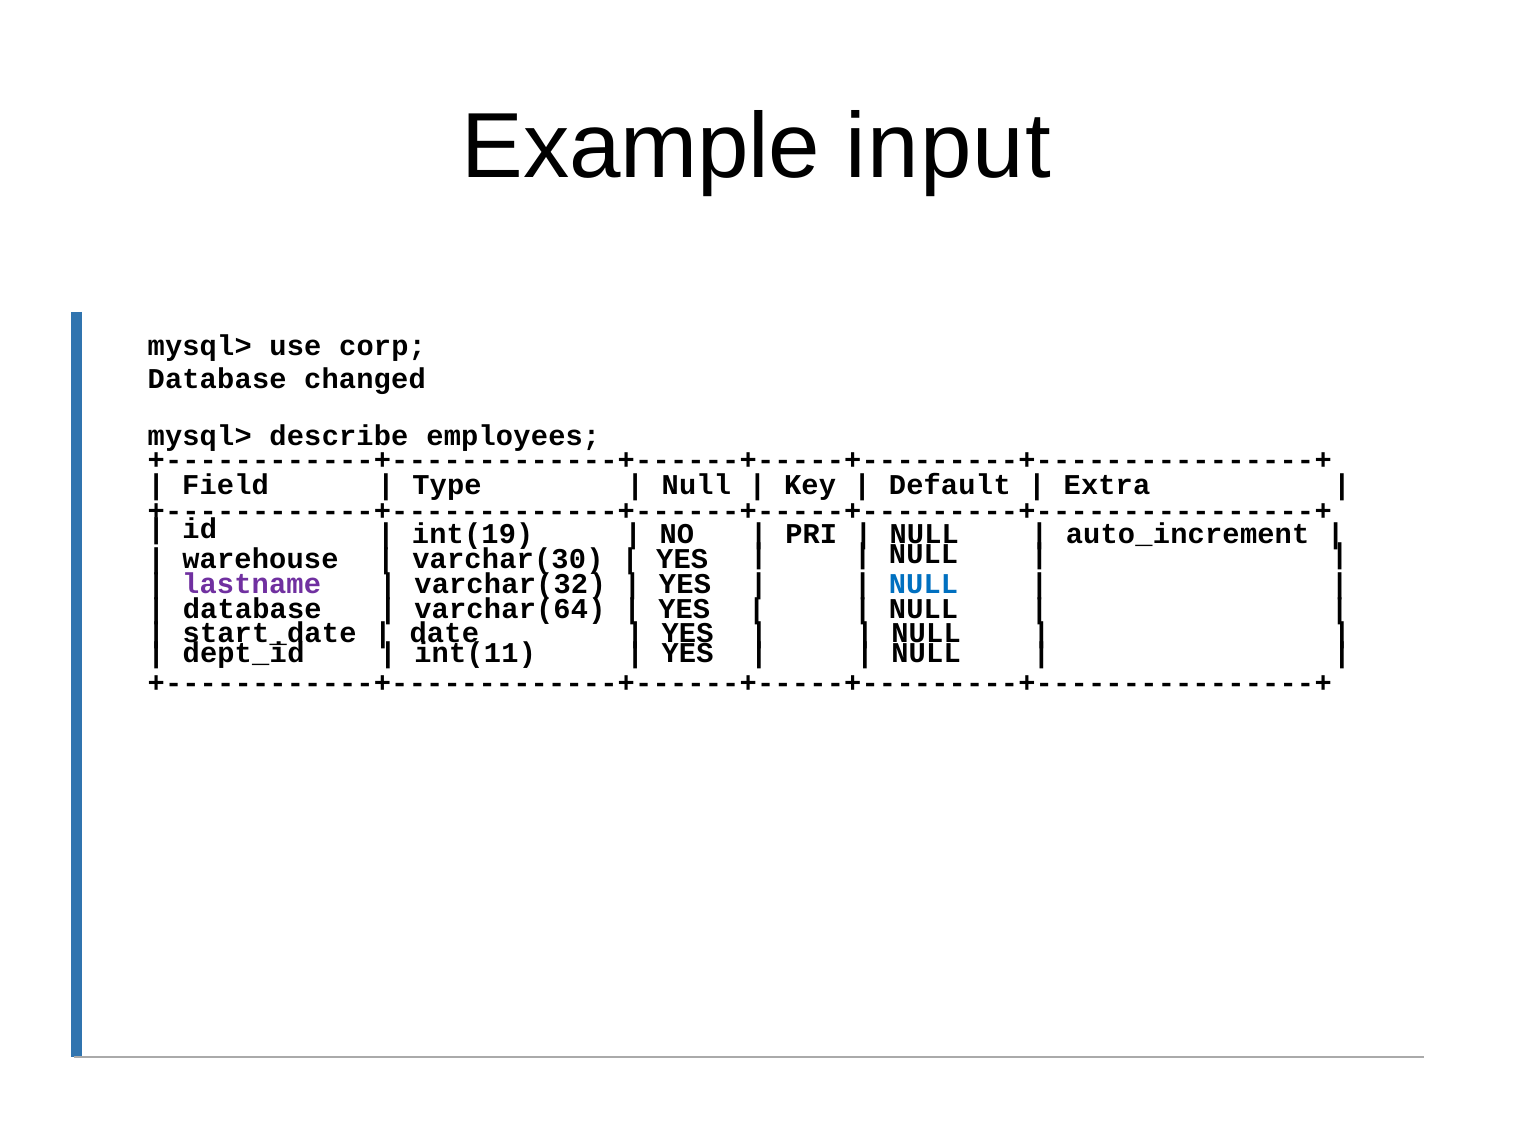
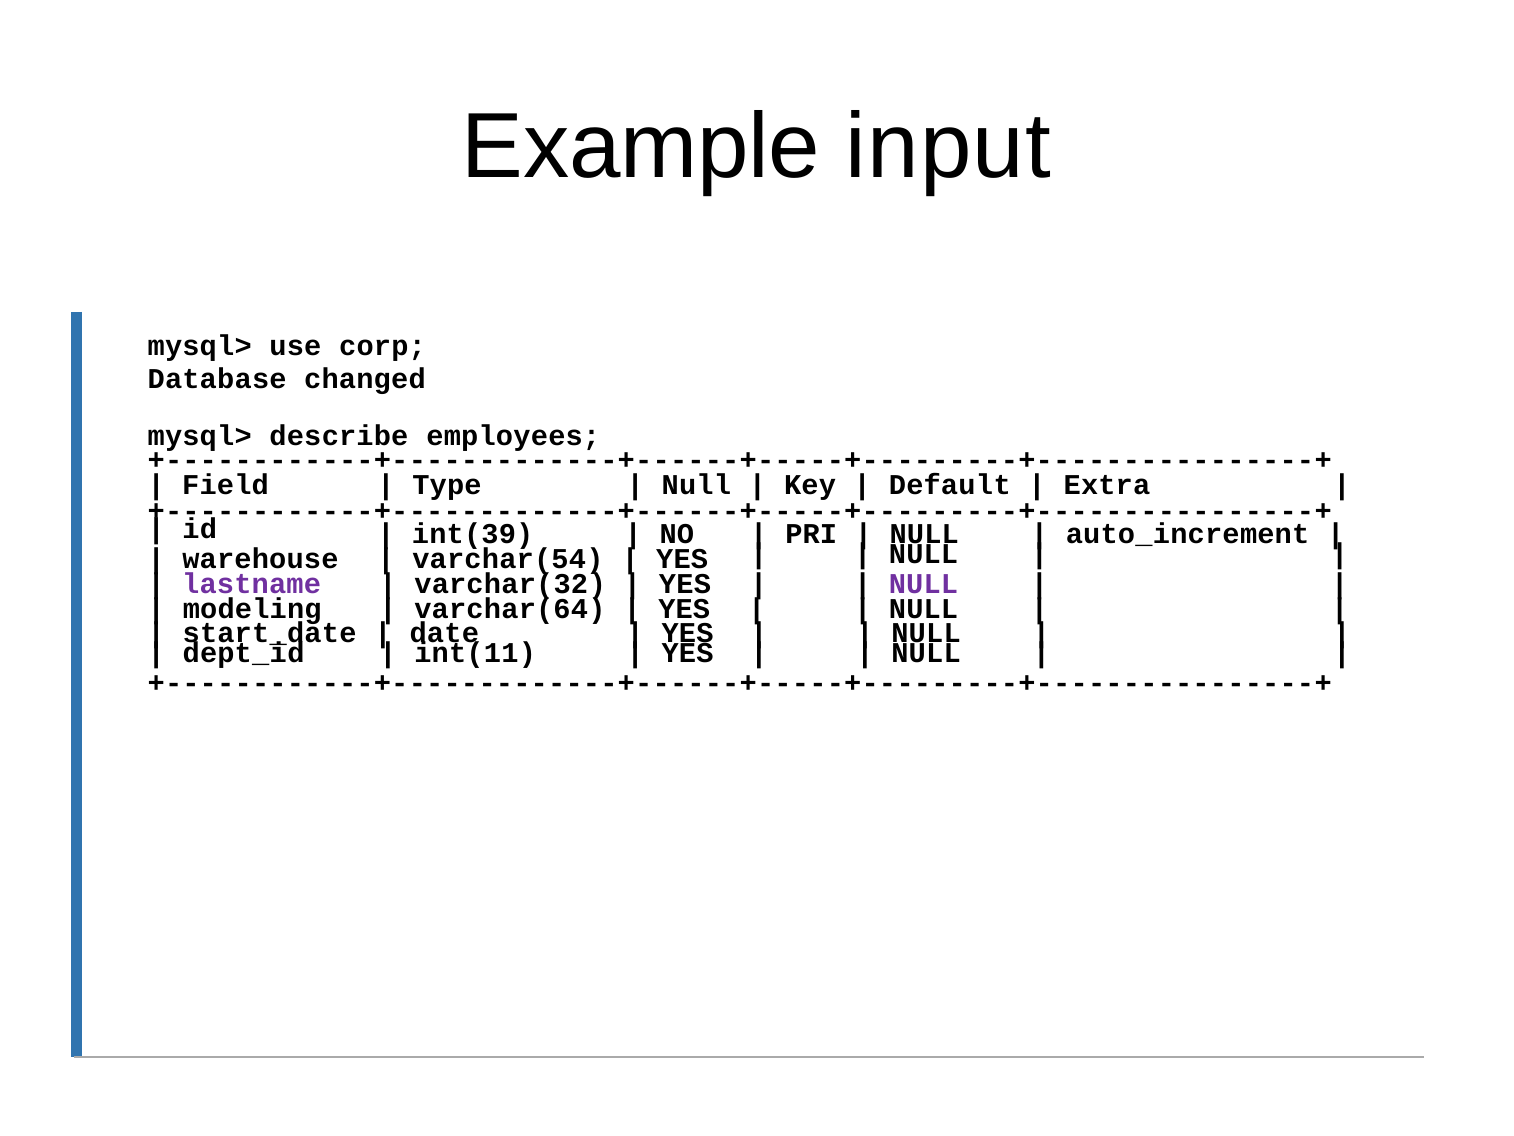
int(19: int(19 -> int(39 (473, 534)
varchar(30: varchar(30 -> varchar(54 (508, 559)
NULL colour: blue -> purple (923, 585)
database: database -> modeling (252, 610)
